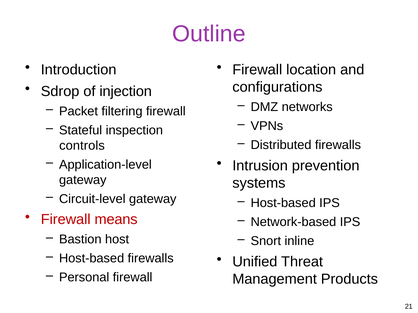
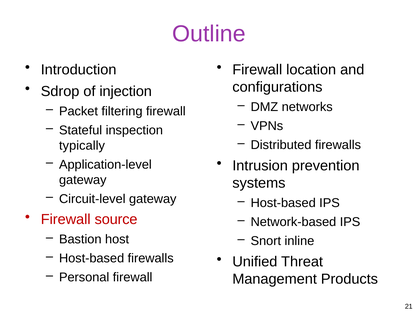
controls: controls -> typically (82, 146)
means: means -> source (116, 220)
